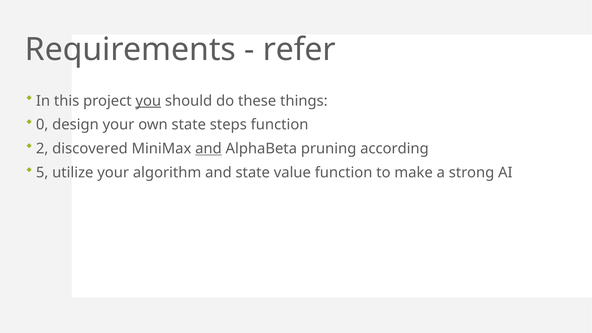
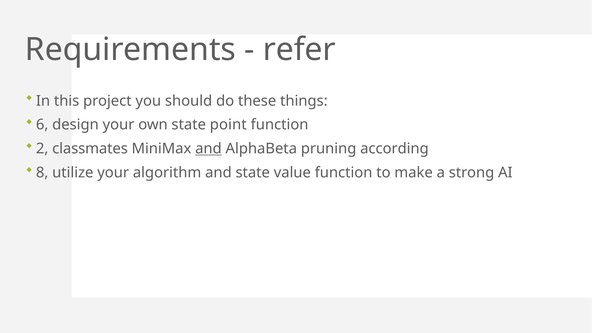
you underline: present -> none (148, 101)
0: 0 -> 6 (42, 125)
steps: steps -> point (228, 125)
discovered: discovered -> classmates (90, 149)
5: 5 -> 8 (42, 173)
